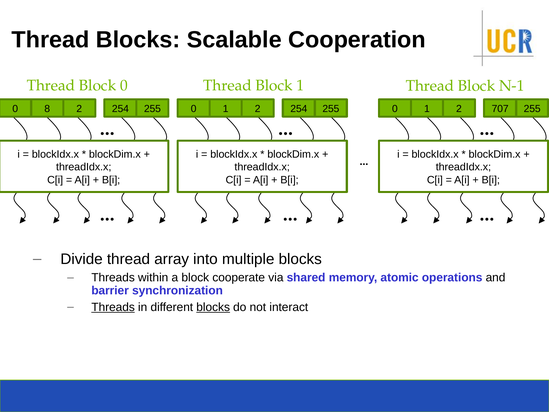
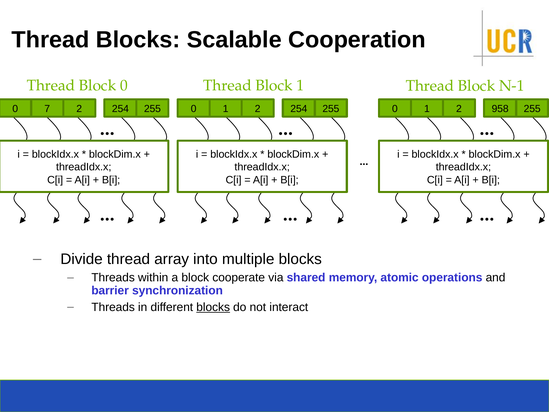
8: 8 -> 7 (47, 109)
707: 707 -> 958 (500, 109)
Threads underline: present -> none (113, 307)
